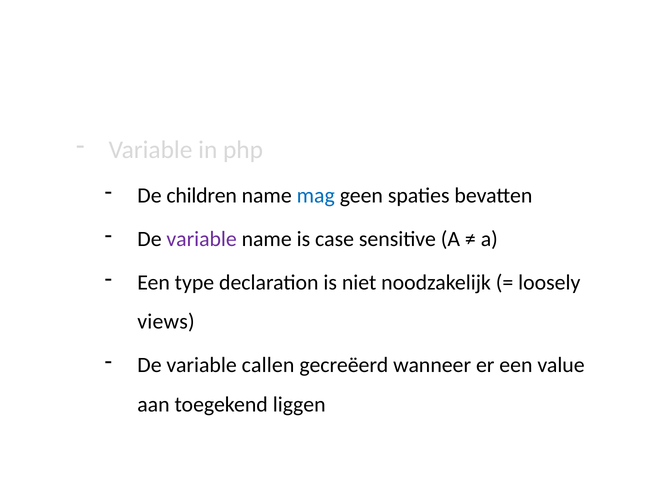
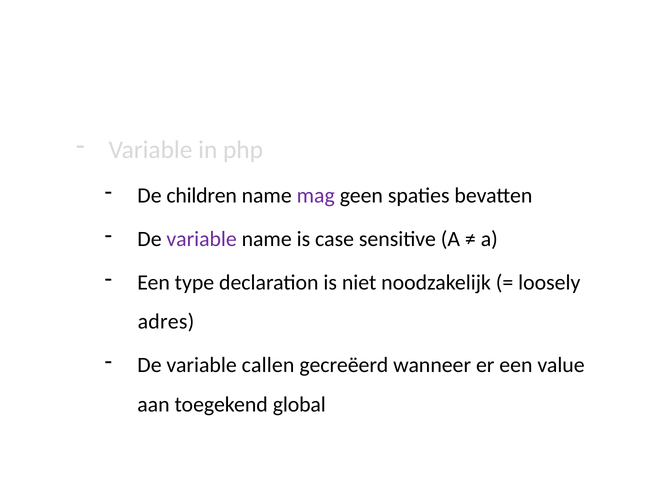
mag colour: blue -> purple (316, 196)
views: views -> adres (166, 322)
liggen: liggen -> global (299, 405)
